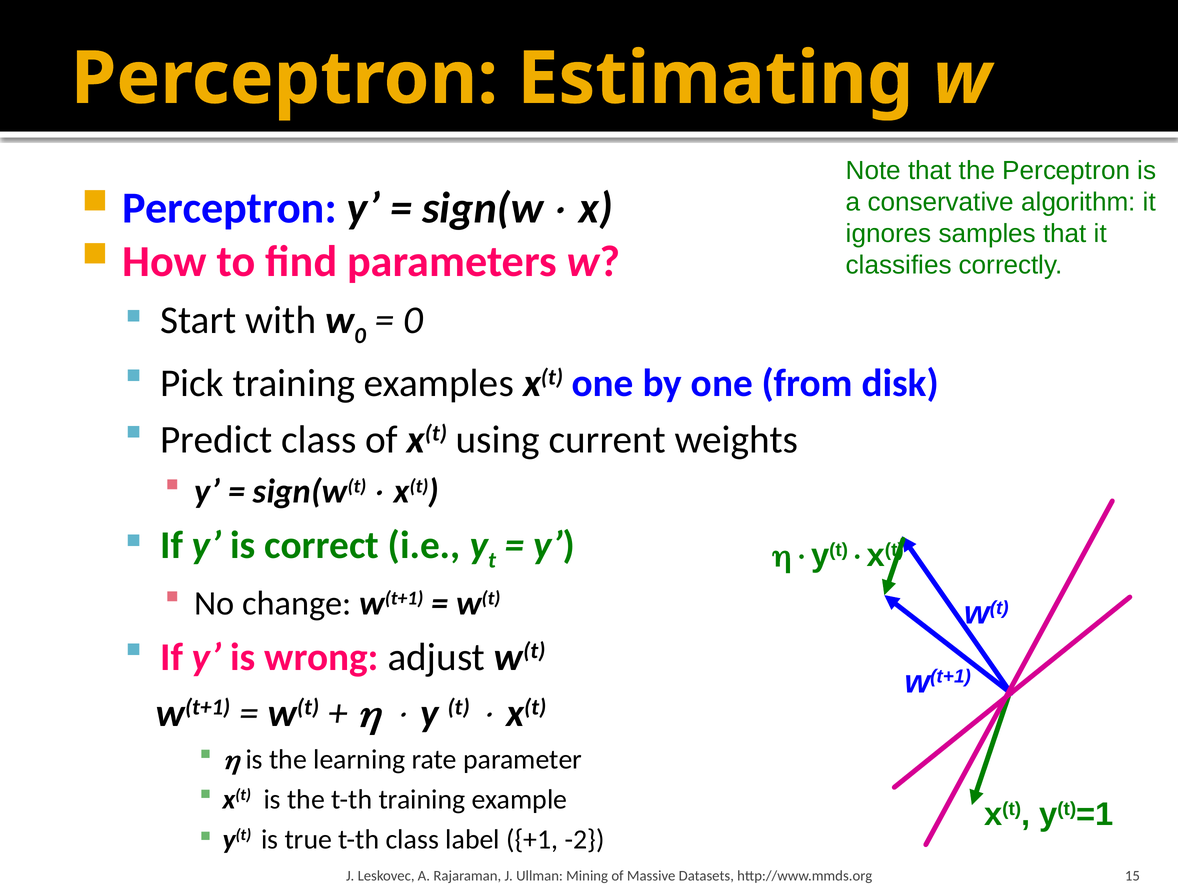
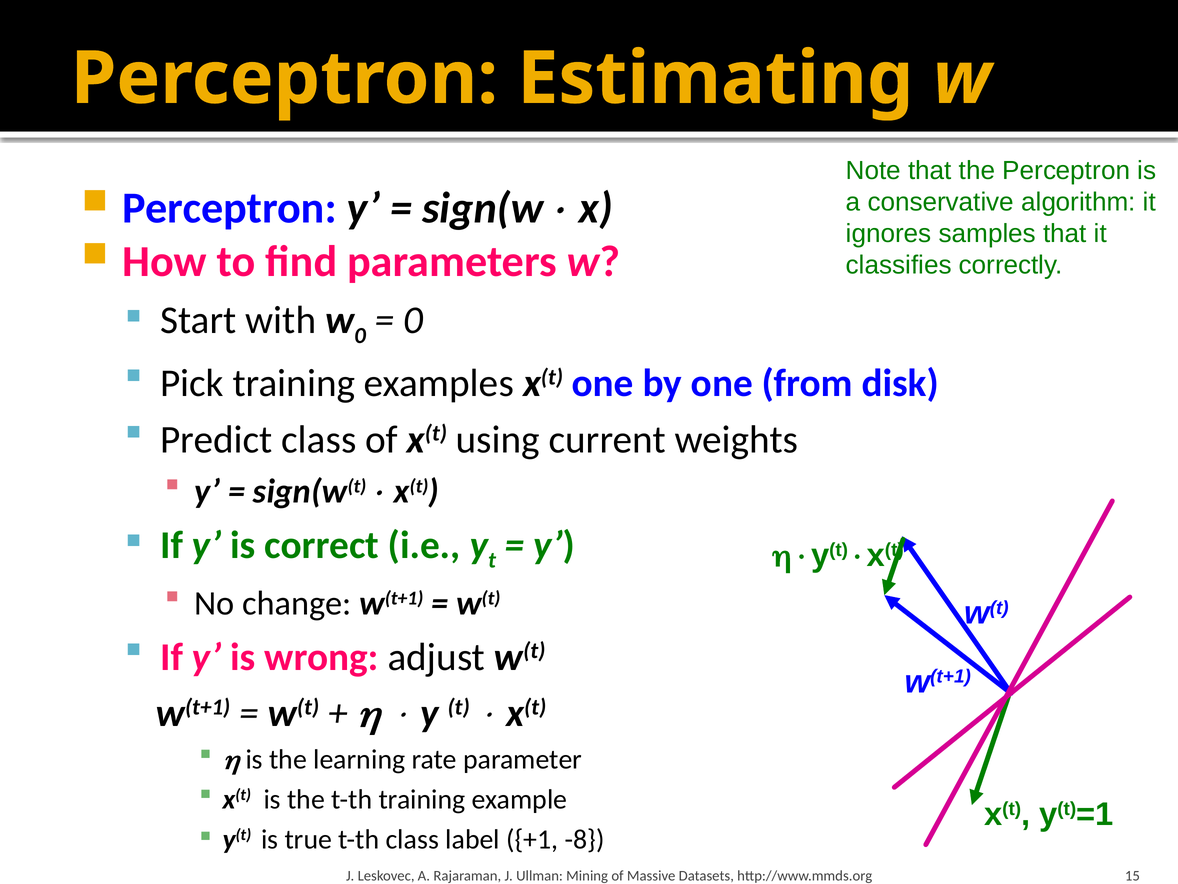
-2: -2 -> -8 (585, 839)
